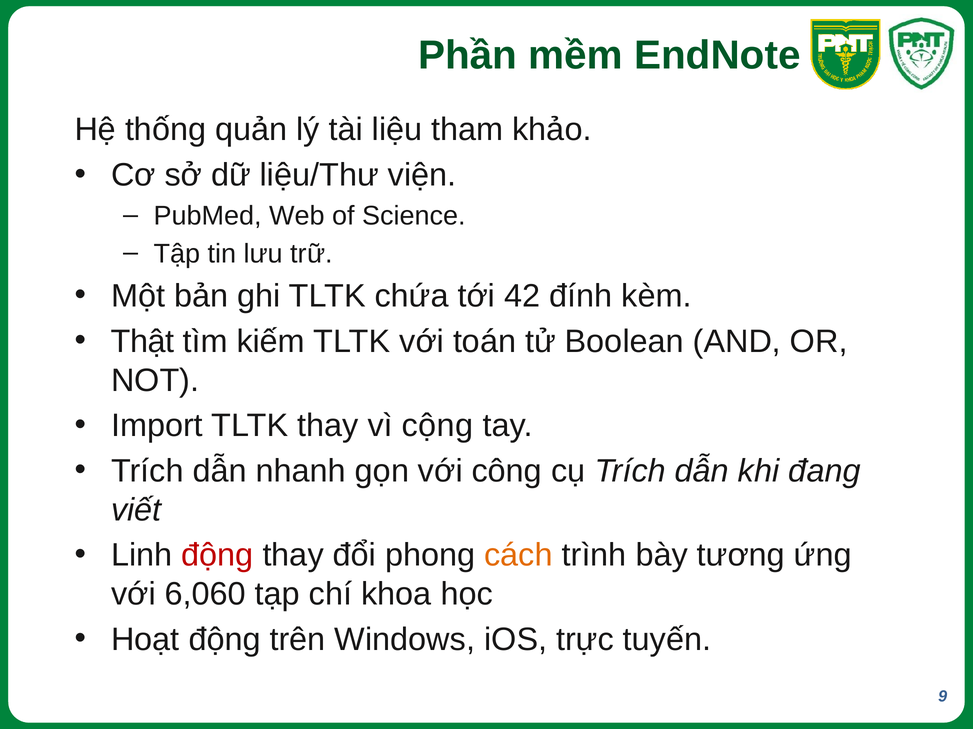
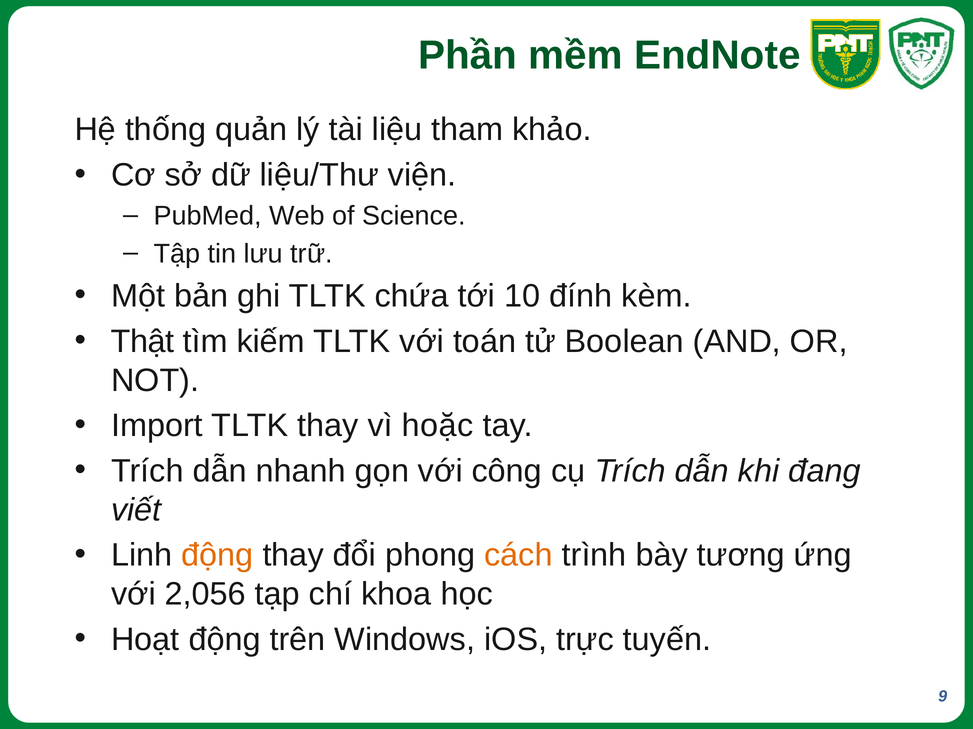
42: 42 -> 10 (522, 296)
cộng: cộng -> hoặc (438, 426)
động colour: red -> orange (217, 556)
6,060: 6,060 -> 2,056 (205, 595)
